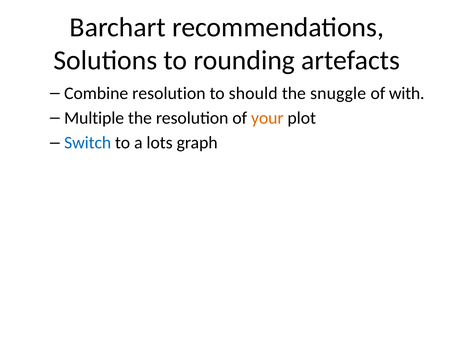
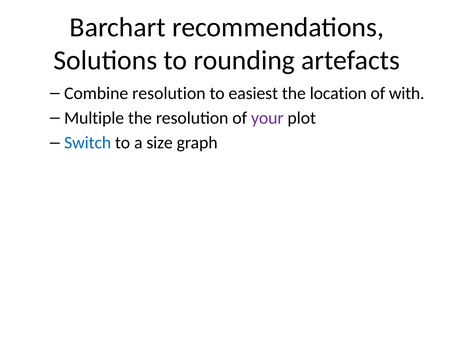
should: should -> easiest (253, 94)
snuggle: snuggle -> location (338, 94)
your colour: orange -> purple (267, 118)
lots: lots -> size (160, 143)
